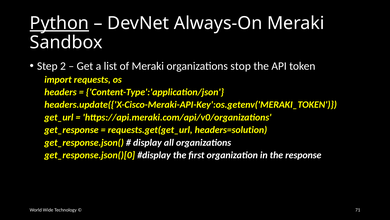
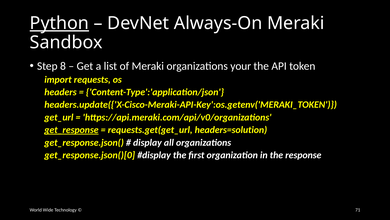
2: 2 -> 8 (63, 66)
stop: stop -> your (241, 66)
get_response underline: none -> present (71, 130)
